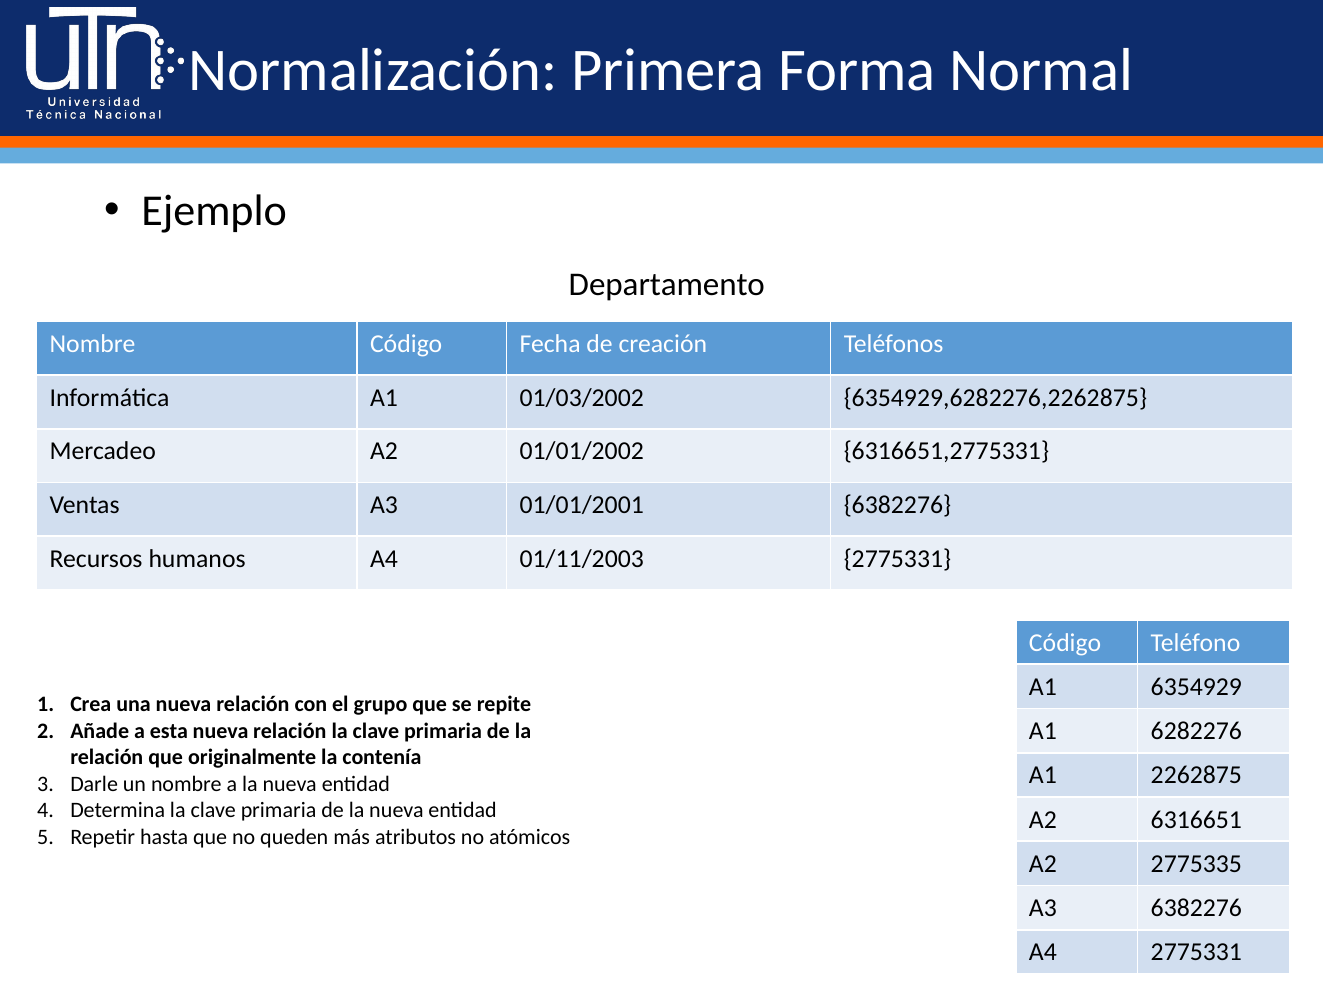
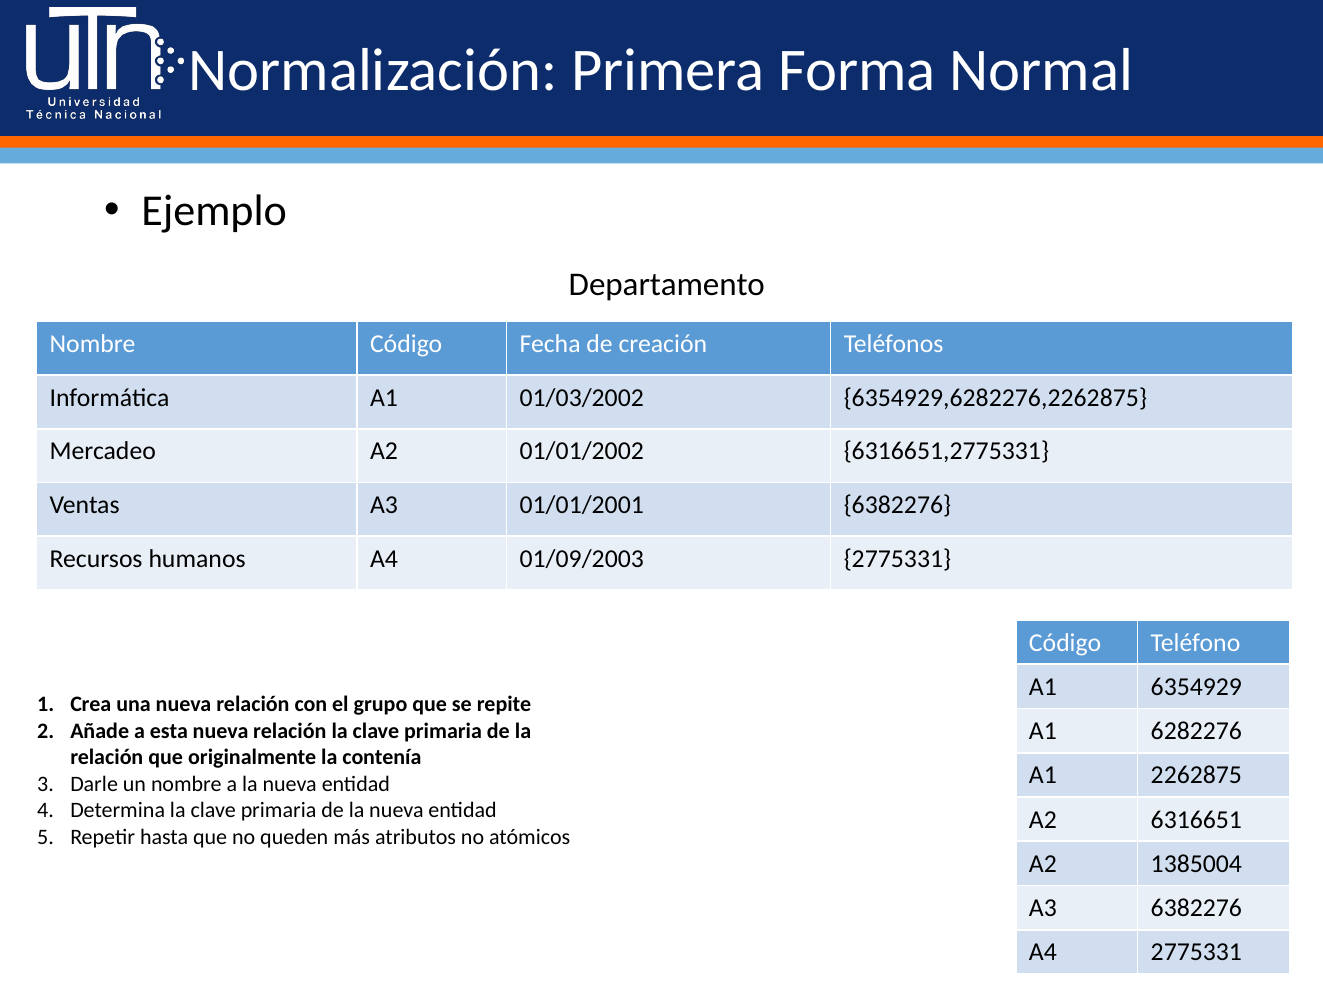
01/11/2003: 01/11/2003 -> 01/09/2003 (582, 559)
2775335: 2775335 -> 1385004 (1196, 864)
